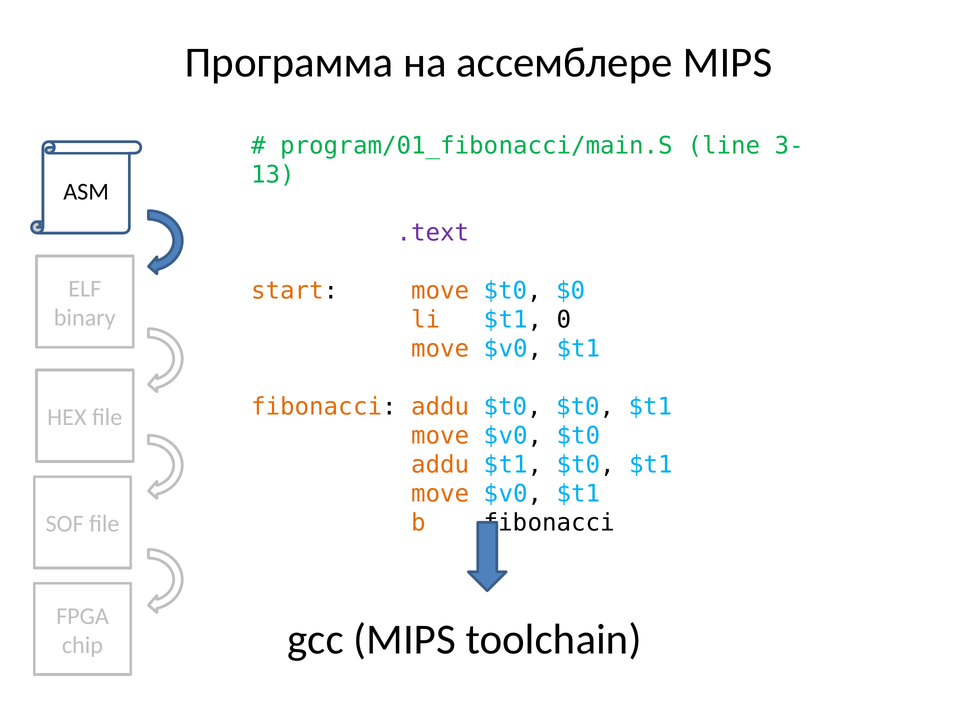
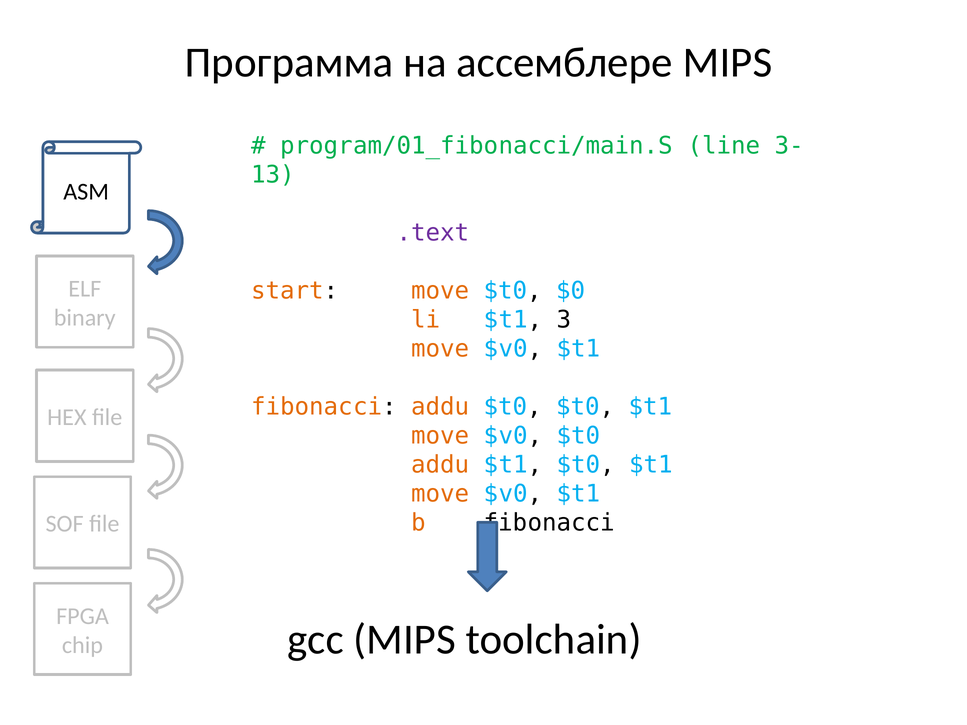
0: 0 -> 3 (564, 320)
